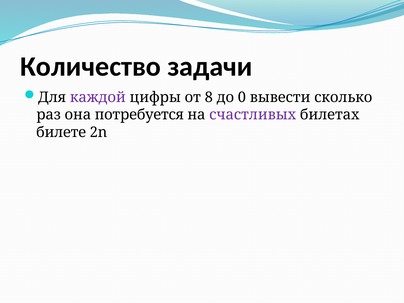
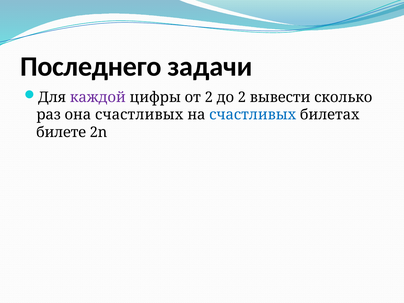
Количество: Количество -> Последнего (91, 67)
от 8: 8 -> 2 (209, 97)
до 0: 0 -> 2 (242, 97)
она потребуется: потребуется -> счастливых (139, 115)
счастливых colour: purple -> blue (253, 115)
